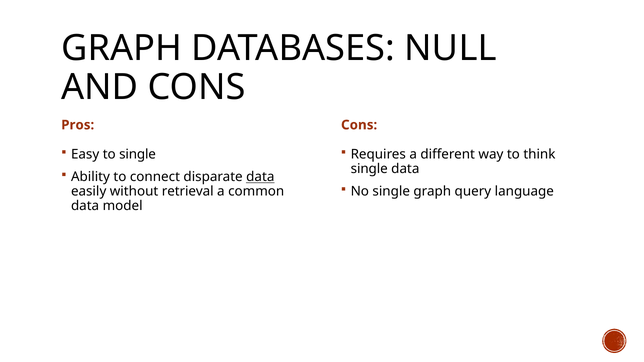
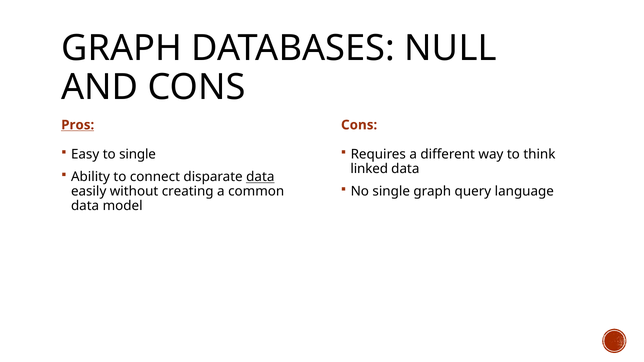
Pros underline: none -> present (78, 125)
single: single -> linked (369, 169)
retrieval: retrieval -> creating (188, 192)
